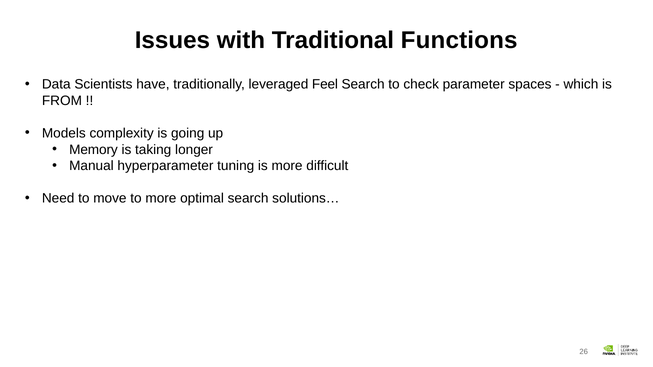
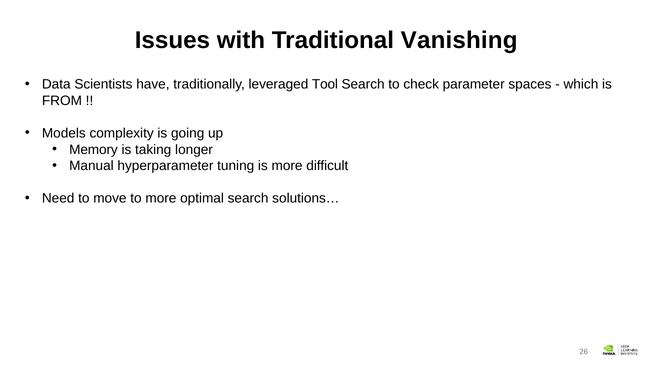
Functions: Functions -> Vanishing (459, 40)
Feel: Feel -> Tool (325, 84)
